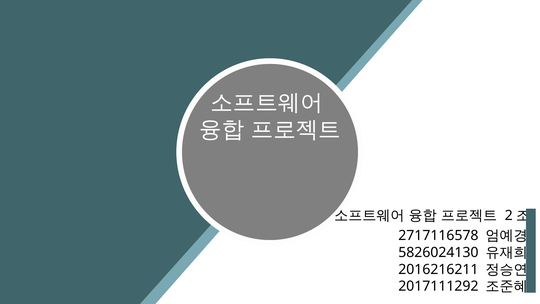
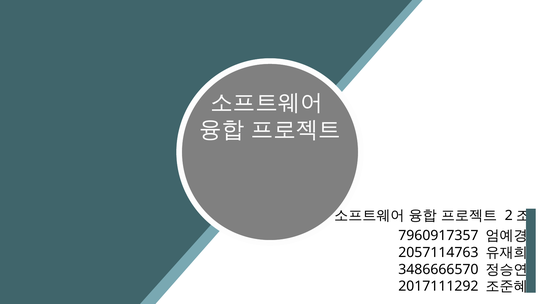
2717116578: 2717116578 -> 7960917357 (438, 235)
5826024130: 5826024130 -> 2057114763 (438, 252)
2016216211: 2016216211 -> 3486666570 (438, 269)
